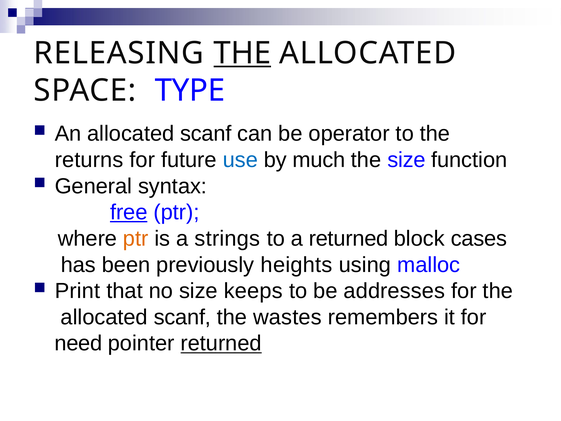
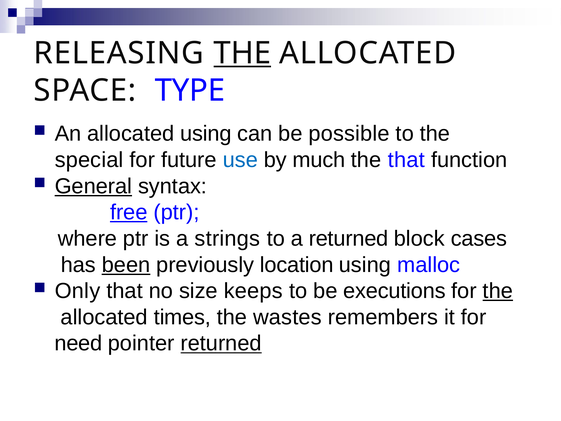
An allocated scanf: scanf -> using (206, 134)
operator: operator -> possible (349, 134)
returns: returns -> special (89, 160)
the size: size -> that (406, 160)
General underline: none -> present (93, 186)
ptr colour: orange -> black (136, 238)
been underline: none -> present (126, 265)
heights: heights -> location (297, 265)
Print: Print -> Only (78, 291)
addresses: addresses -> executions (394, 291)
the underline: none -> present (498, 291)
scanf: scanf -> times (182, 317)
